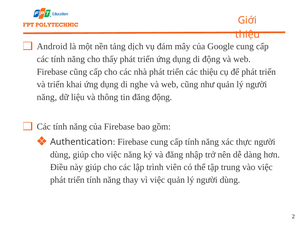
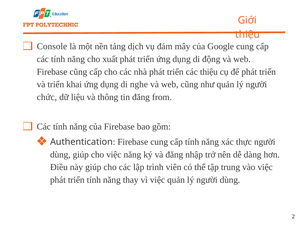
Android: Android -> Console (52, 46)
thấy: thấy -> xuất (110, 59)
năng: năng -> chức (47, 97)
đăng động: động -> from (162, 97)
